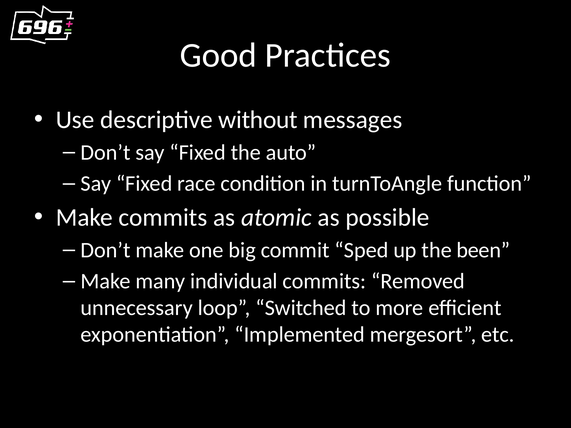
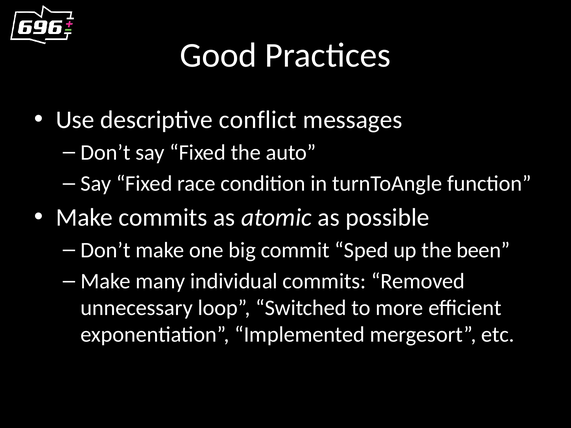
without: without -> conflict (258, 120)
